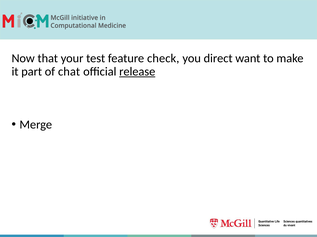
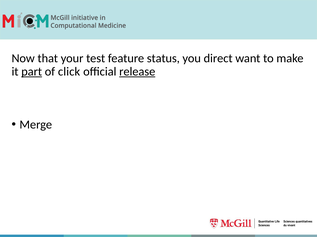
check: check -> status (163, 59)
part underline: none -> present (32, 72)
chat: chat -> click (69, 72)
